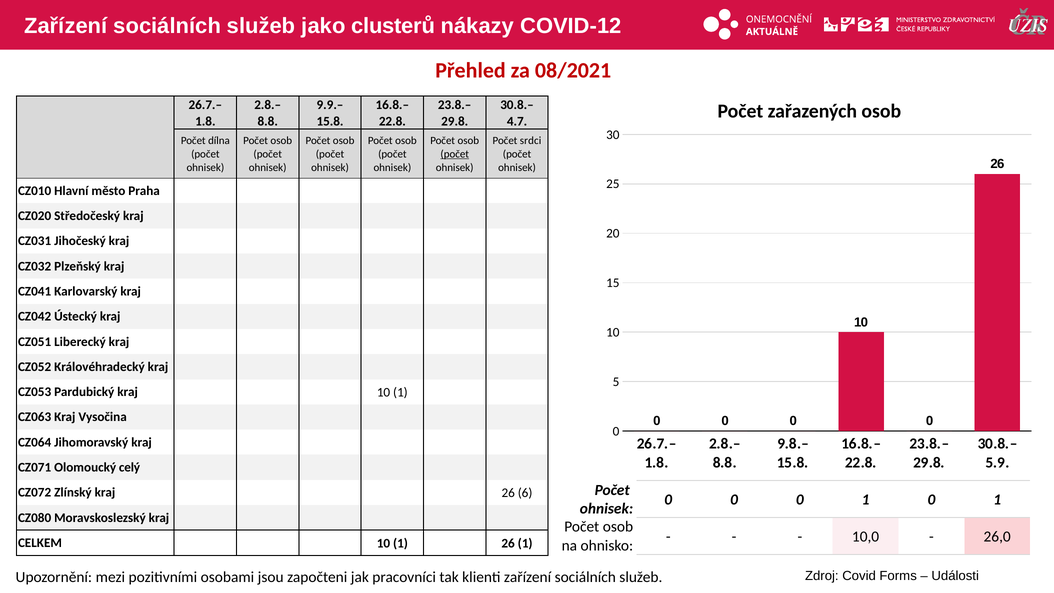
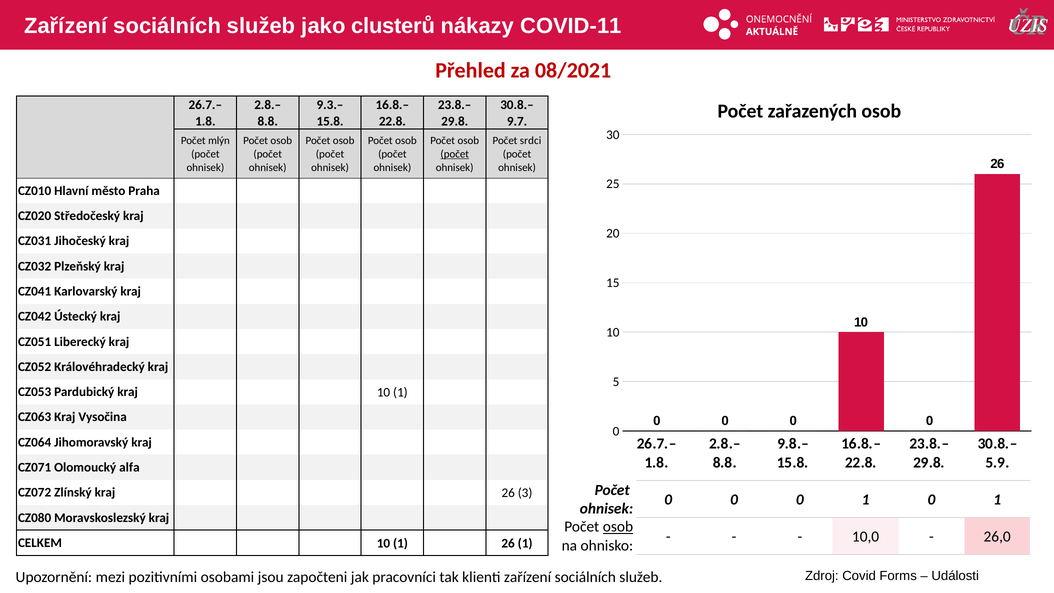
COVID-12: COVID-12 -> COVID-11 (571, 26)
9.9.–: 9.9.– -> 9.3.– (330, 105)
4.7: 4.7 -> 9.7 (517, 121)
dílna: dílna -> mlýn (219, 141)
celý: celý -> alfa (129, 467)
6: 6 -> 3 (525, 493)
osob underline: none -> present (618, 527)
